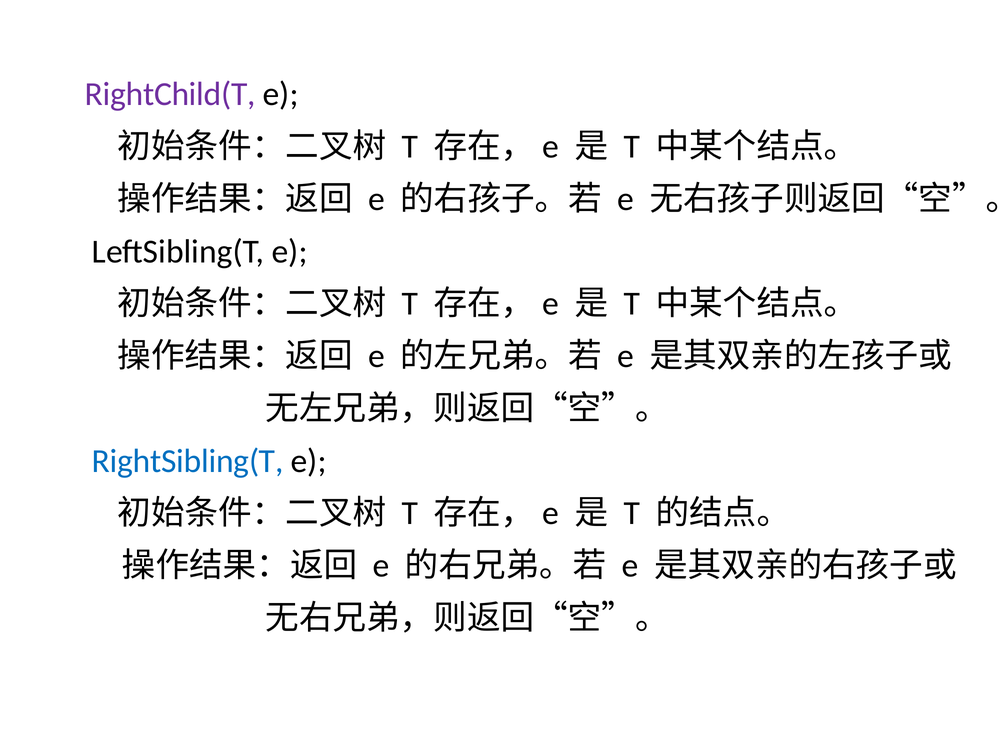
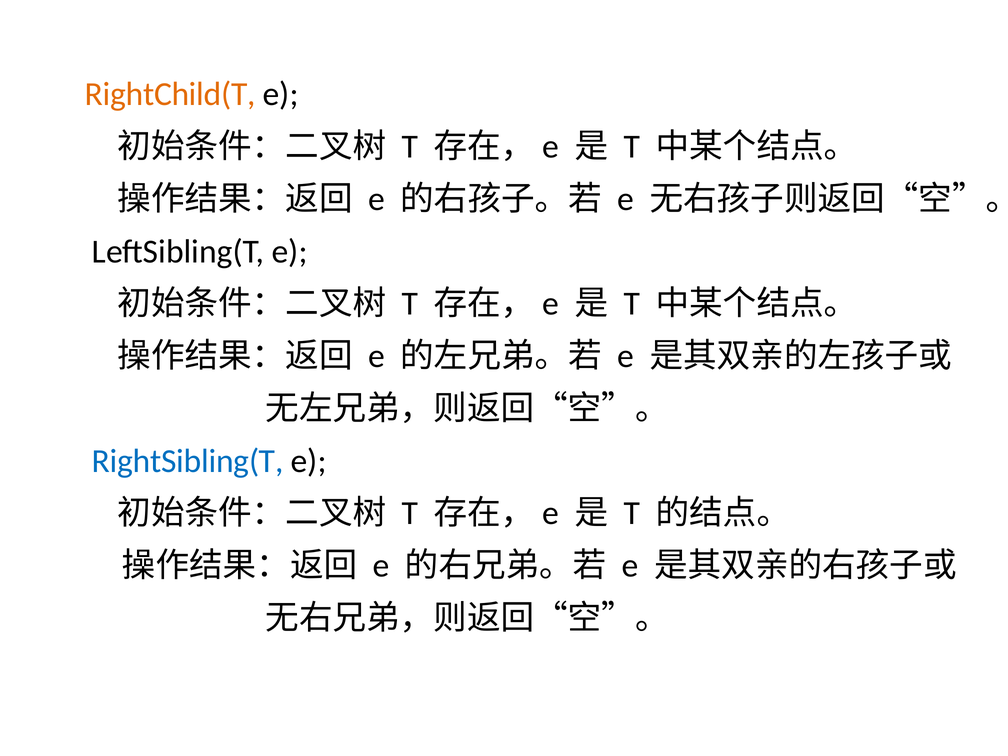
RightChild(T colour: purple -> orange (170, 94)
